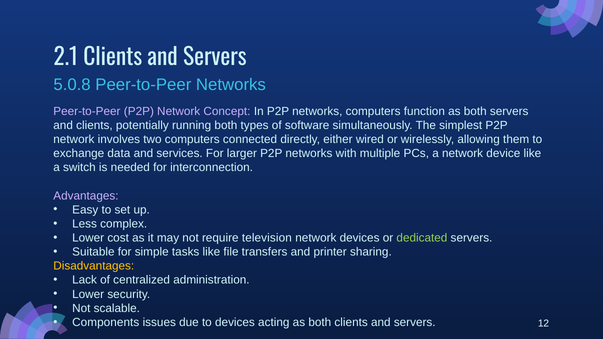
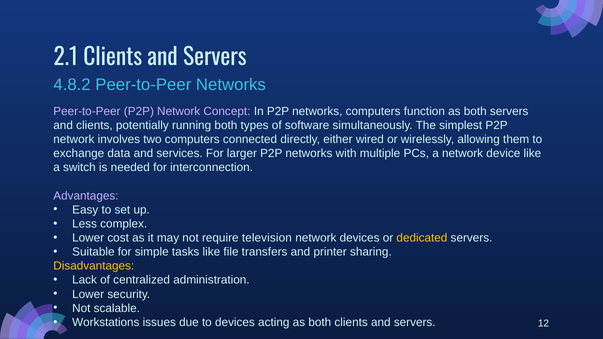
5.0.8: 5.0.8 -> 4.8.2 (72, 85)
dedicated colour: light green -> yellow (422, 238)
Components: Components -> Workstations (106, 322)
